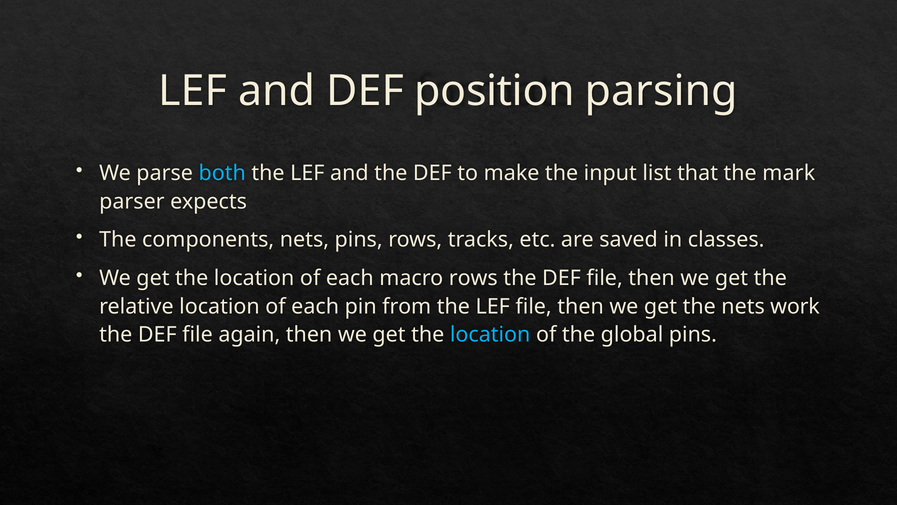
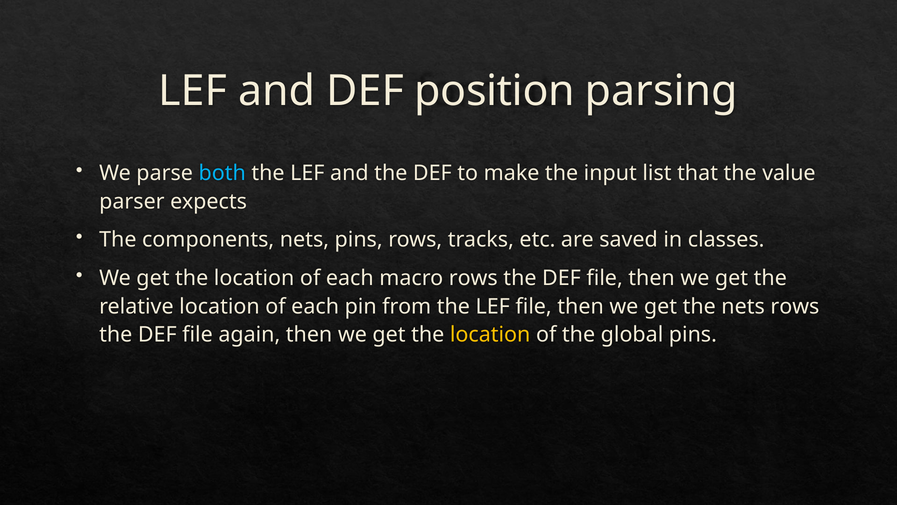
mark: mark -> value (789, 173)
nets work: work -> rows (795, 306)
location colour: light blue -> yellow (490, 335)
